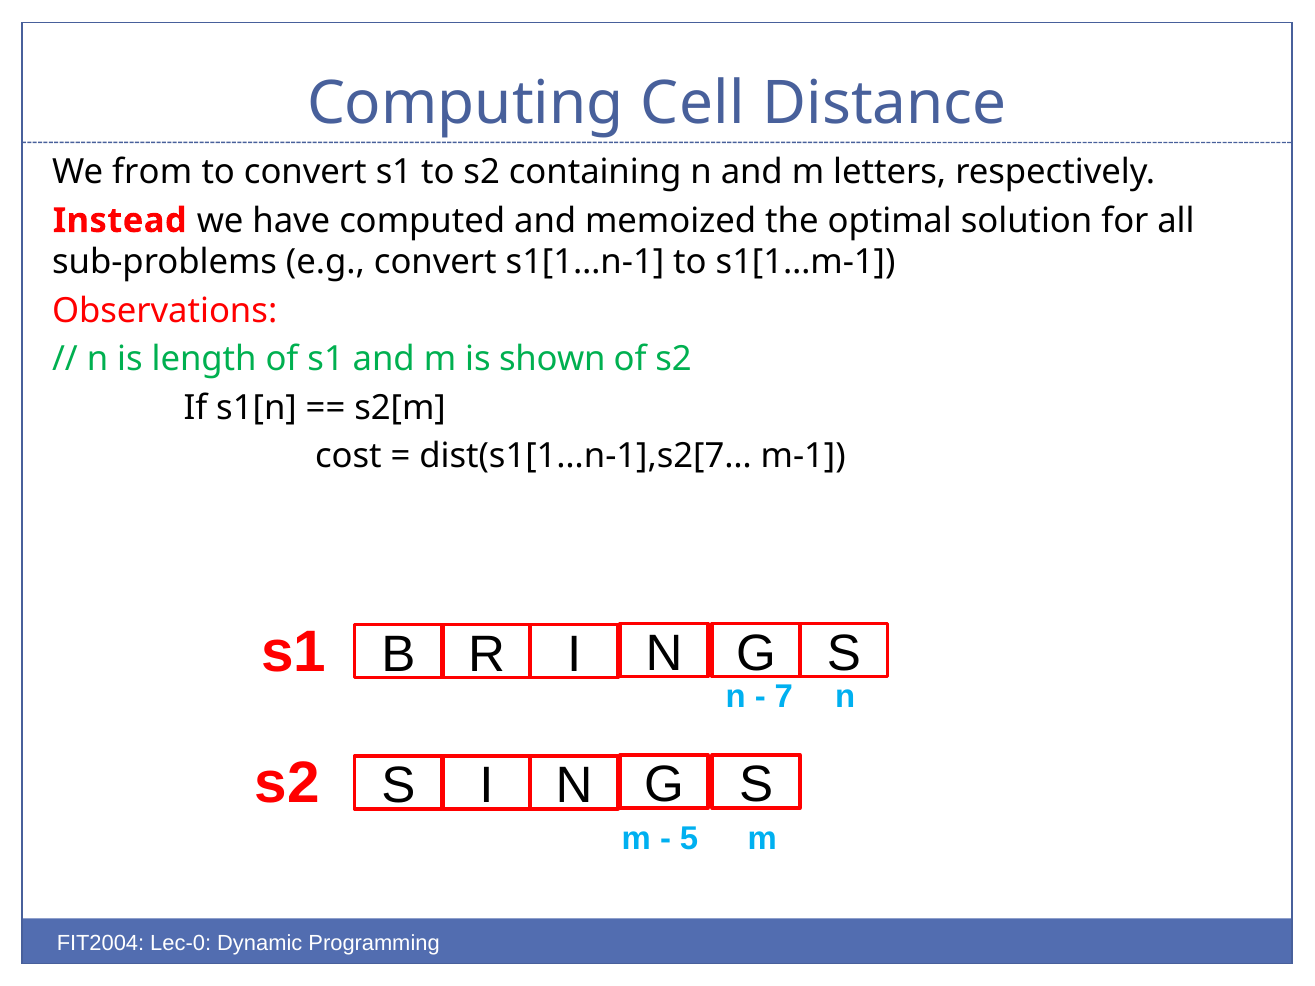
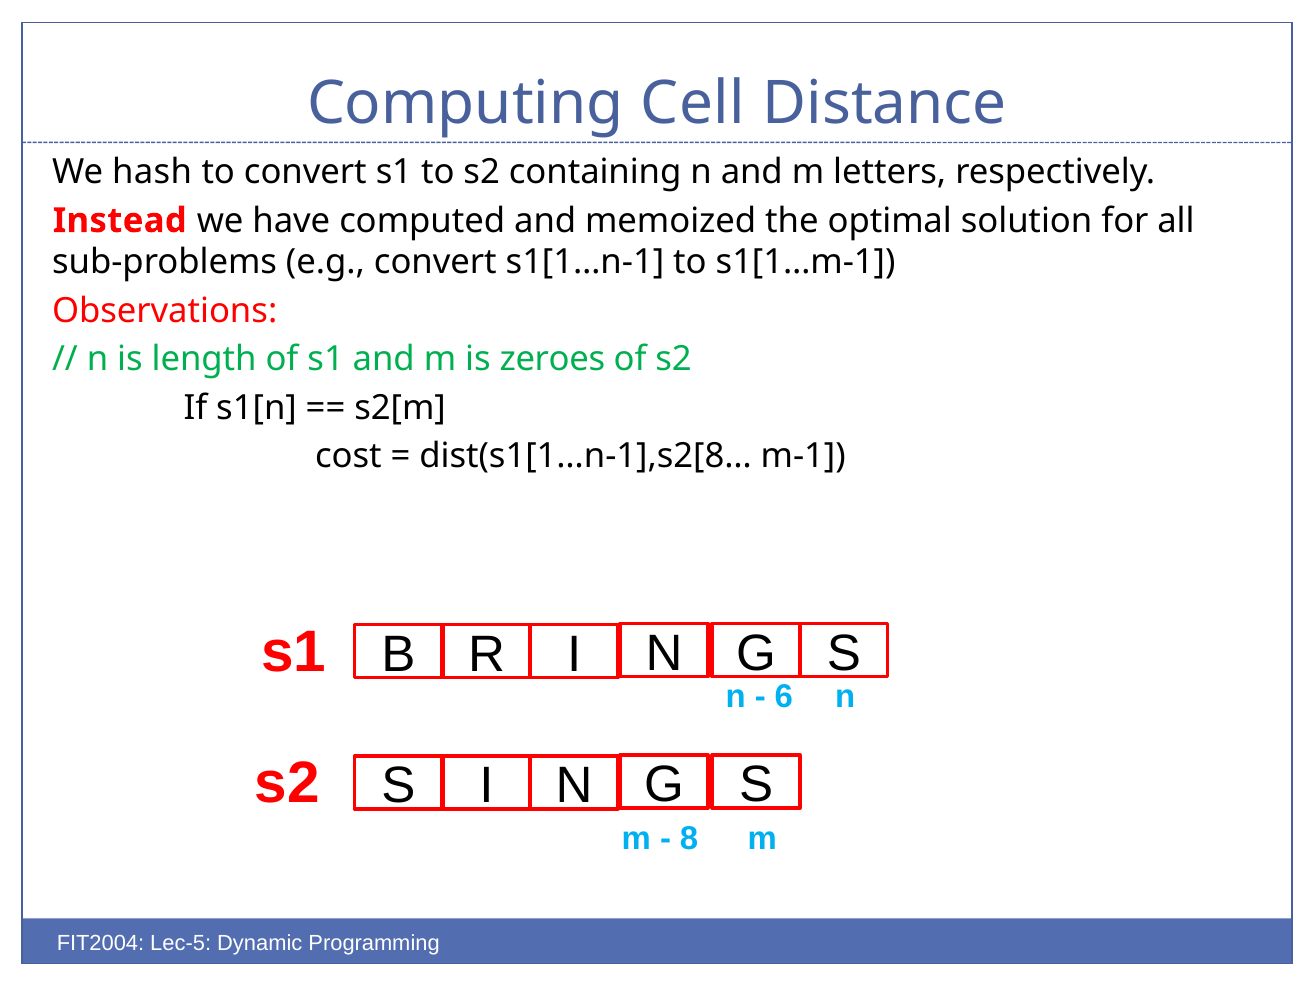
from: from -> hash (152, 172)
shown: shown -> zeroes (552, 359)
dist(s1[1…n-1],s2[7…: dist(s1[1…n-1],s2[7… -> dist(s1[1…n-1],s2[8… (586, 456)
7: 7 -> 6 (784, 697)
5: 5 -> 8 (689, 839)
Lec-0: Lec-0 -> Lec-5 (181, 943)
